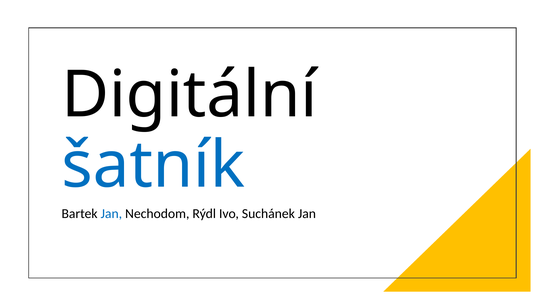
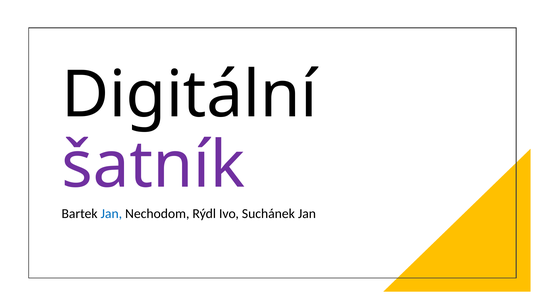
šatník colour: blue -> purple (153, 166)
